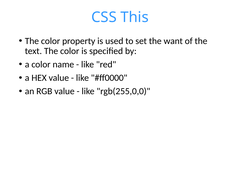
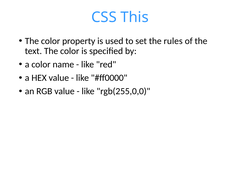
want: want -> rules (173, 41)
